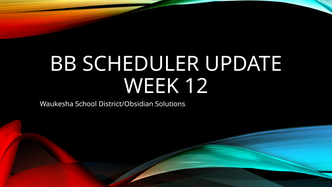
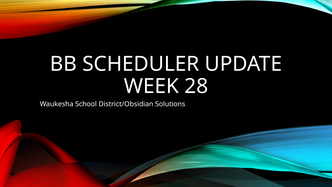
12: 12 -> 28 (196, 86)
